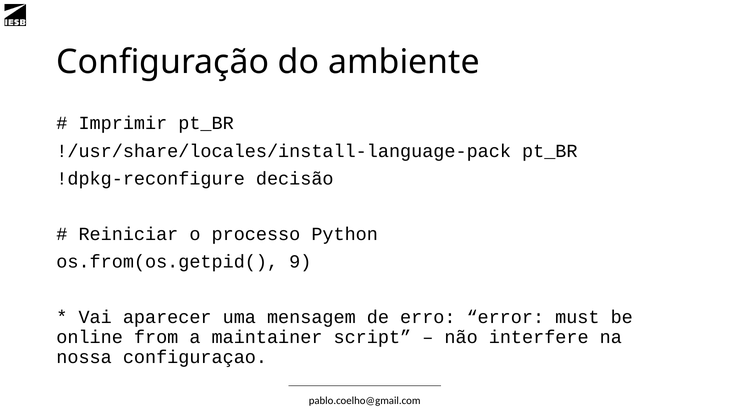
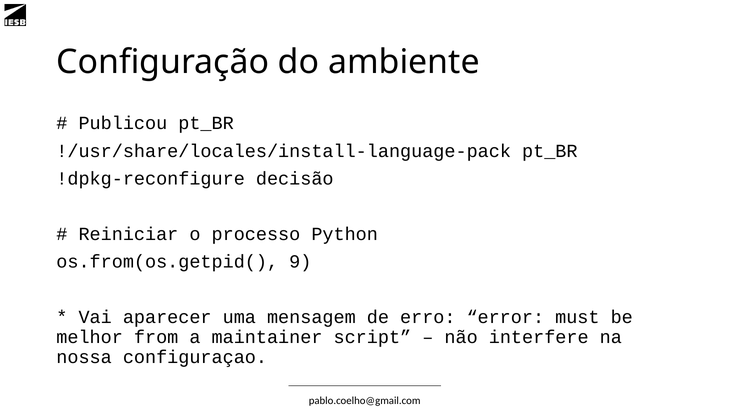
Imprimir: Imprimir -> Publicou (123, 123)
online: online -> melhor (90, 337)
